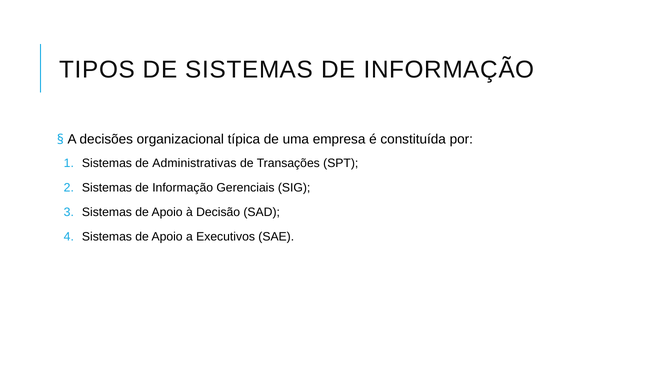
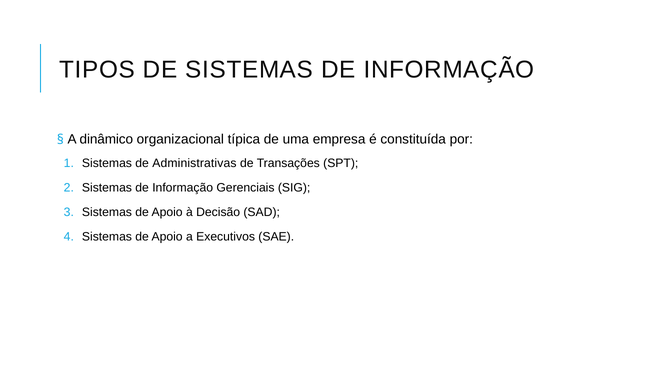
decisões: decisões -> dinâmico (106, 139)
